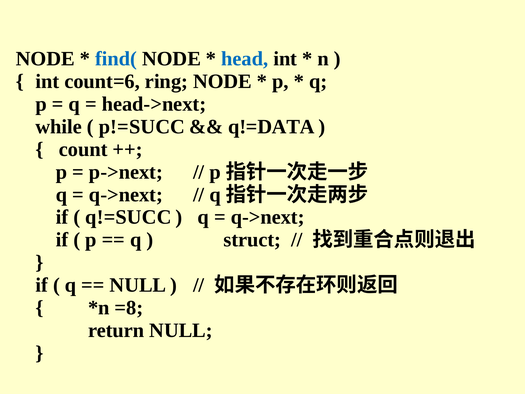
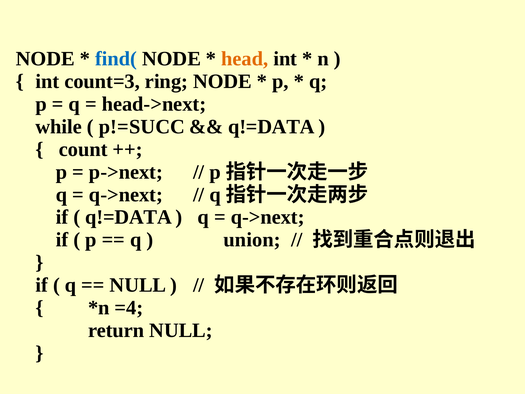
head colour: blue -> orange (245, 59)
count=6: count=6 -> count=3 (102, 81)
q!=SUCC: q!=SUCC -> q!=DATA (129, 217)
struct: struct -> union (252, 240)
=8: =8 -> =4 (129, 308)
